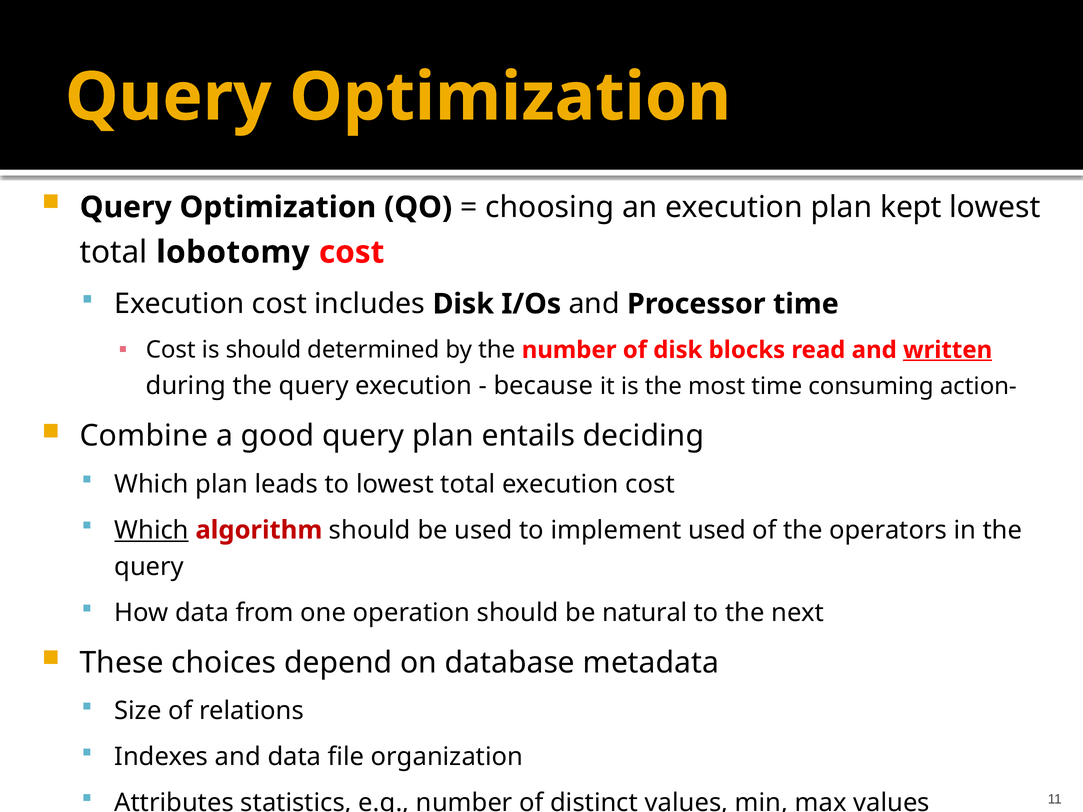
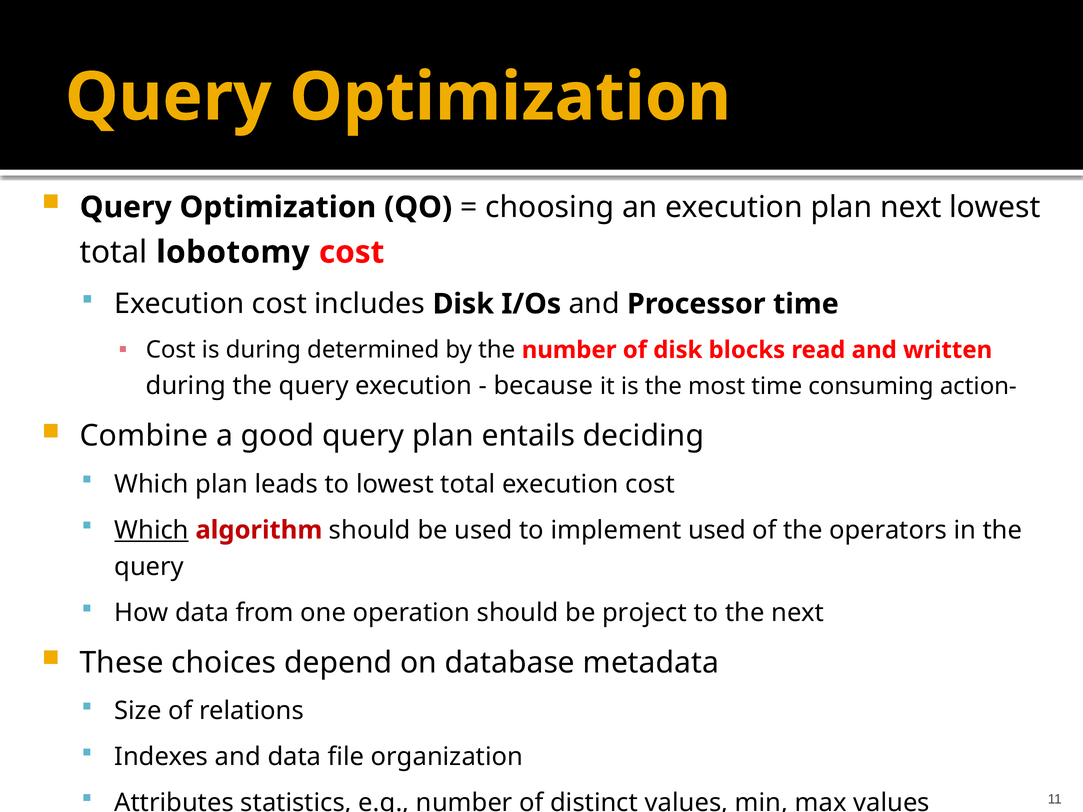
plan kept: kept -> next (911, 207)
is should: should -> during (263, 350)
written underline: present -> none (948, 350)
natural: natural -> project (645, 613)
